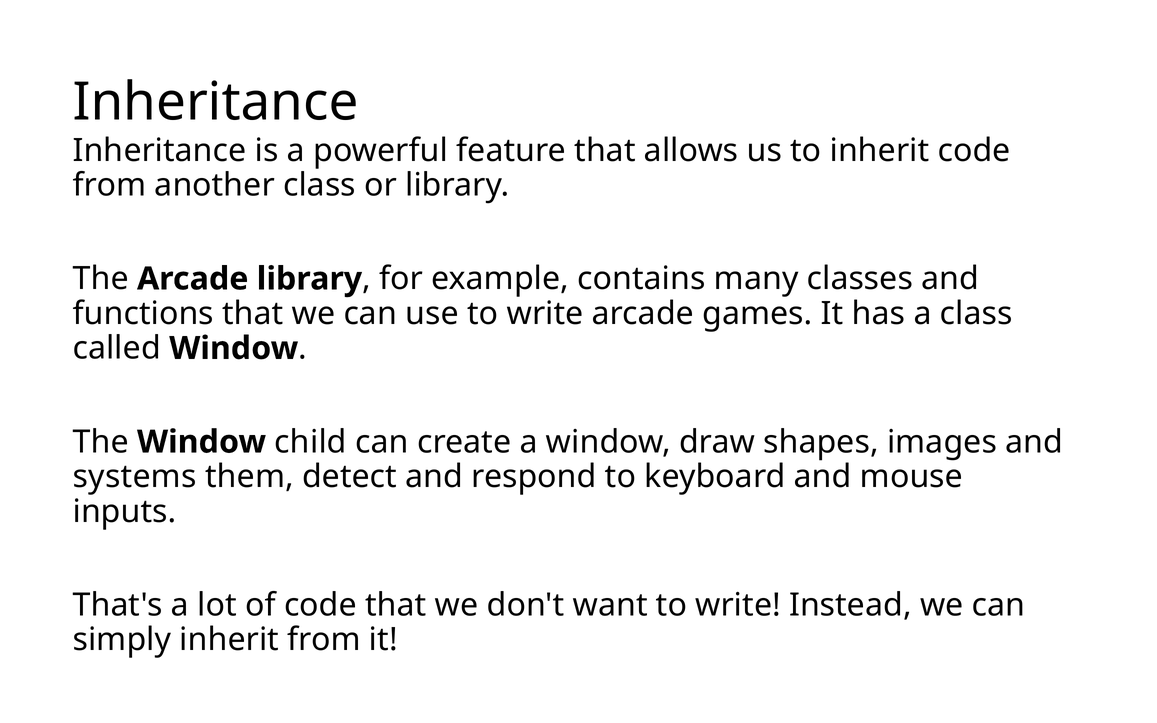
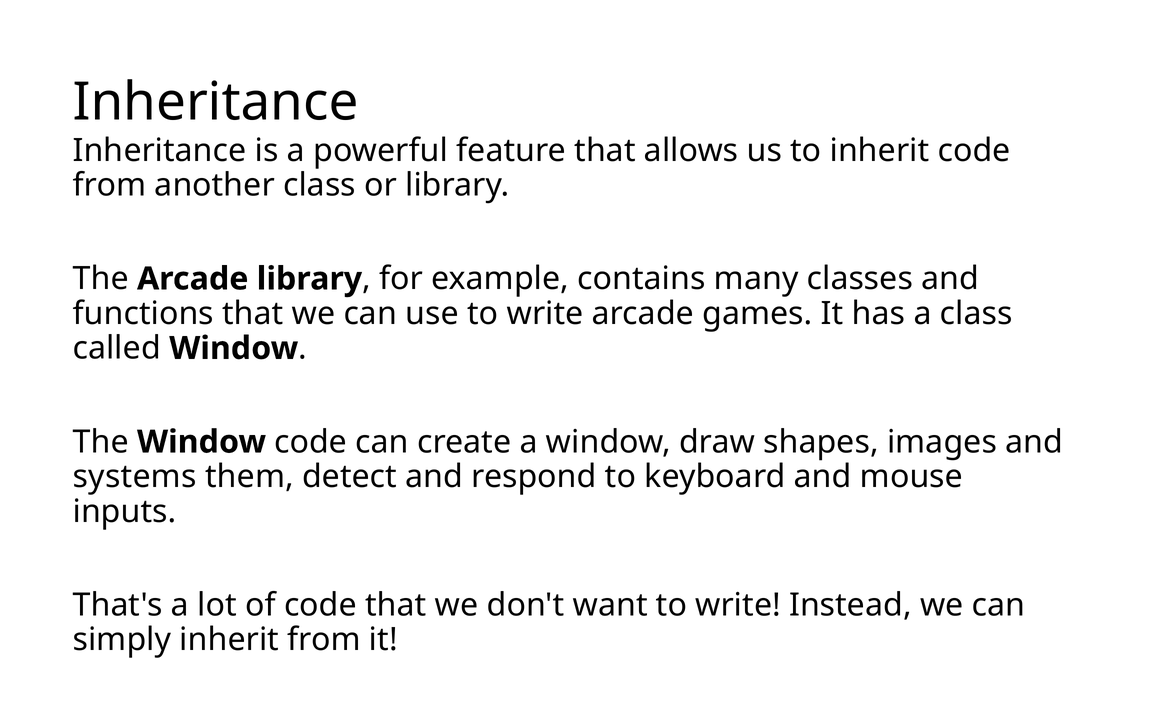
Window child: child -> code (311, 442)
